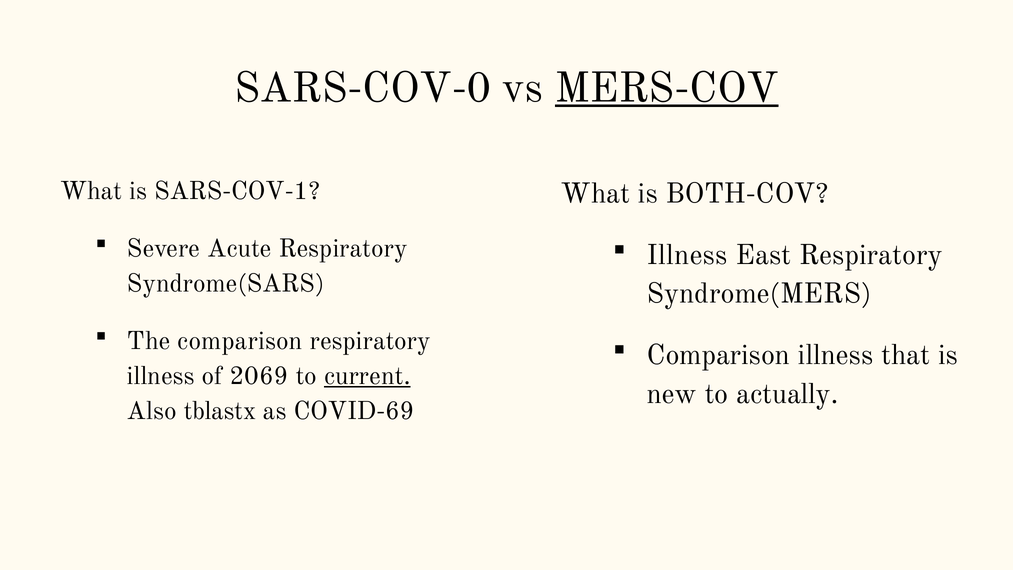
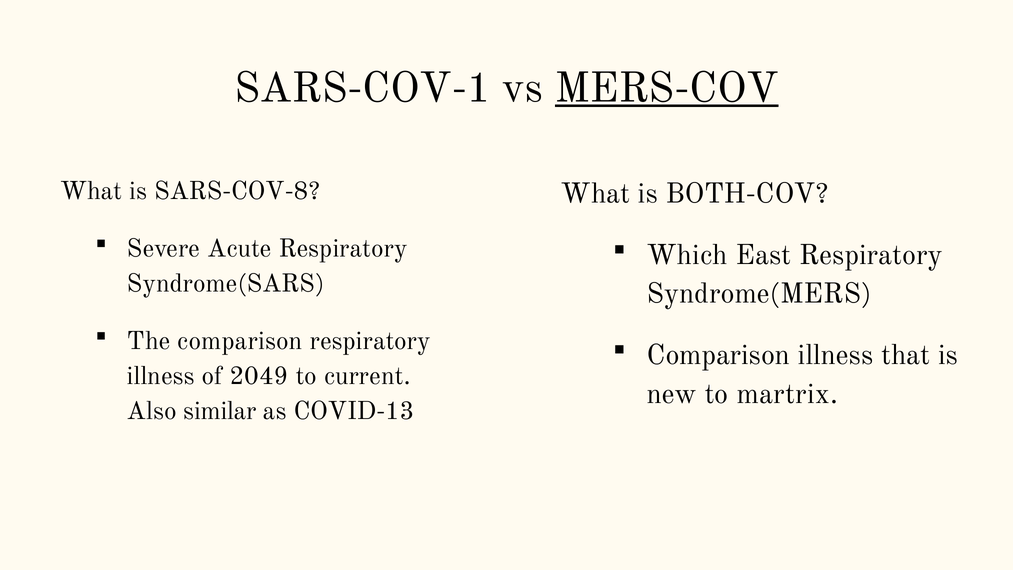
SARS-COV-0: SARS-COV-0 -> SARS-COV-1 (363, 88)
SARS-COV-1: SARS-COV-1 -> SARS-COV-8 (237, 191)
Illness: Illness -> Which (687, 255)
2069: 2069 -> 2049 (259, 376)
current underline: present -> none (367, 376)
actually: actually -> martrix (787, 394)
tblastx: tblastx -> similar (220, 411)
COVID-69: COVID-69 -> COVID-13 (354, 411)
